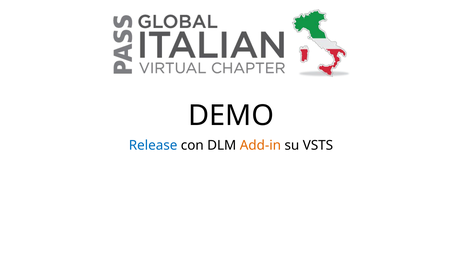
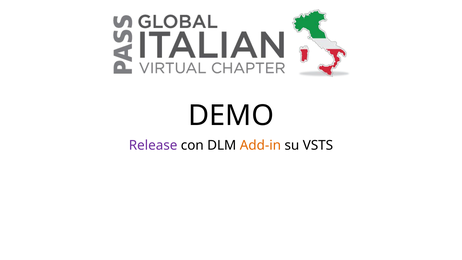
Release colour: blue -> purple (153, 145)
